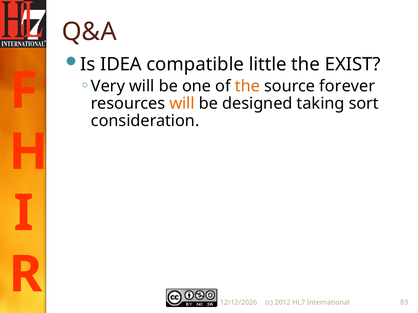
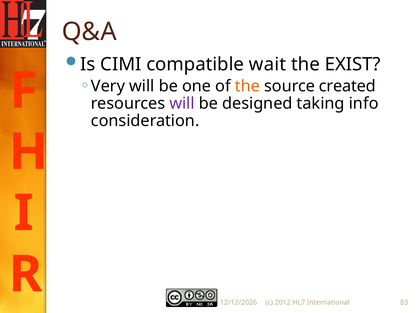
IDEA: IDEA -> CIMI (121, 64)
little: little -> wait (268, 64)
forever: forever -> created (347, 86)
will colour: orange -> purple (182, 104)
sort: sort -> info (364, 104)
